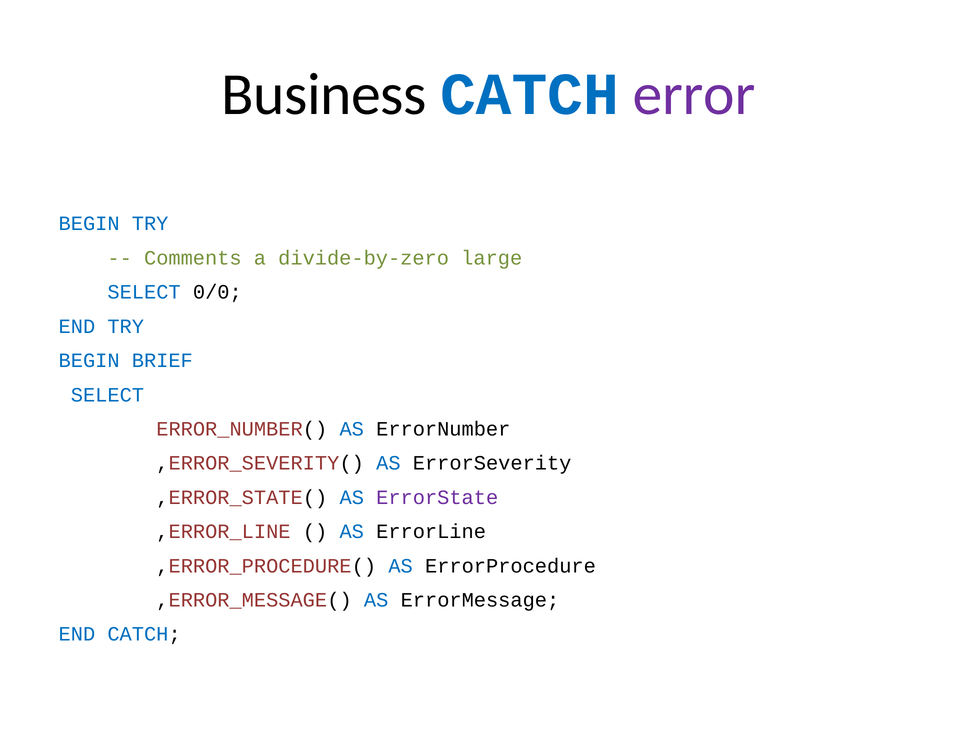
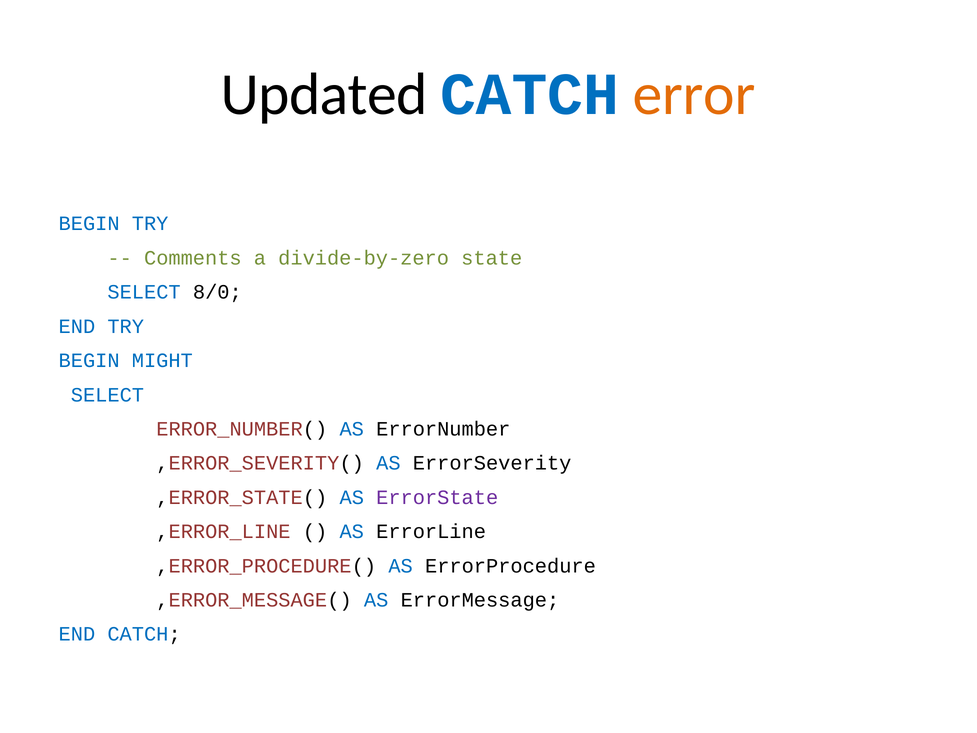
Business: Business -> Updated (324, 95)
error colour: purple -> orange (694, 95)
large: large -> state (492, 258)
0/0: 0/0 -> 8/0 (217, 292)
BRIEF: BRIEF -> MIGHT (162, 360)
